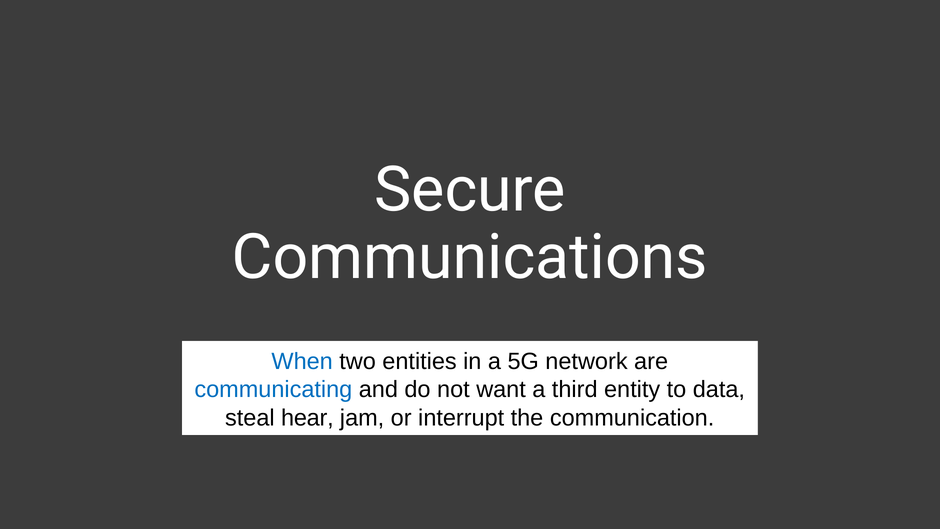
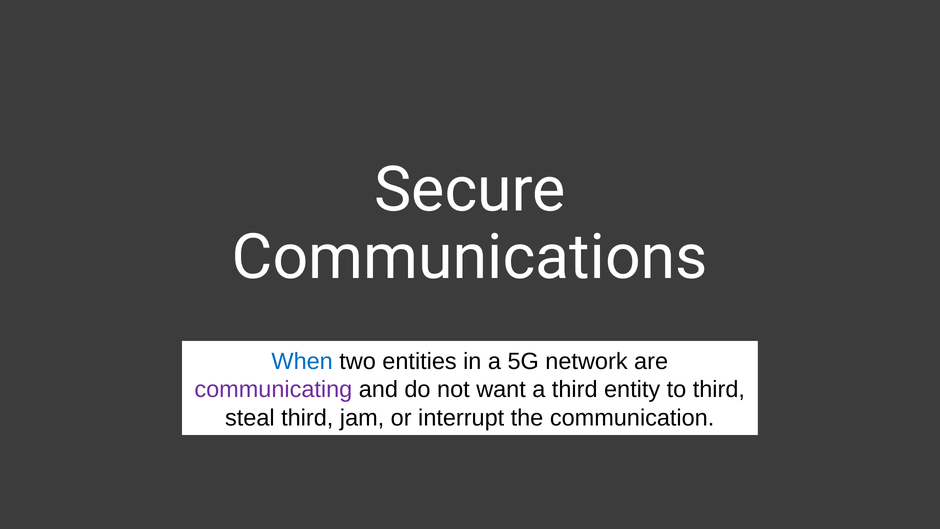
communicating colour: blue -> purple (273, 389)
to data: data -> third (719, 389)
steal hear: hear -> third (307, 418)
